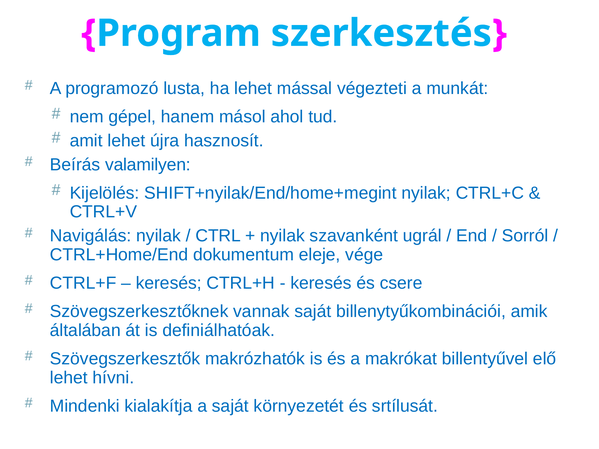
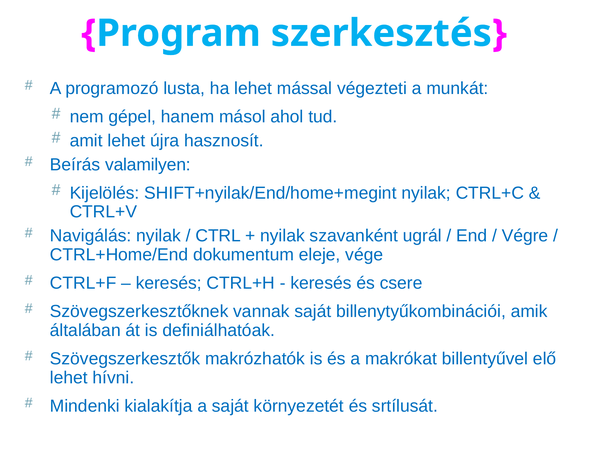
Sorról: Sorról -> Végre (525, 236)
